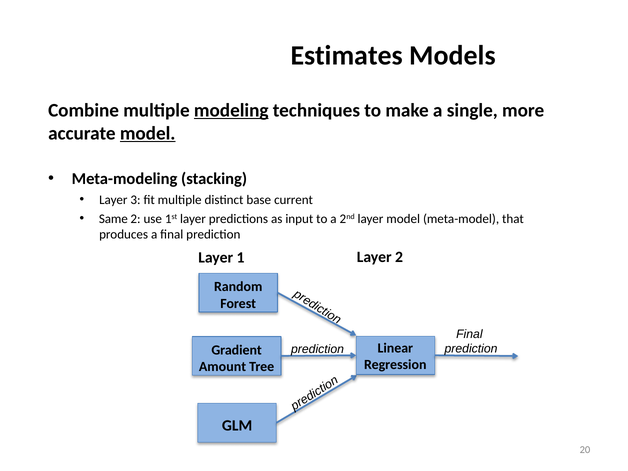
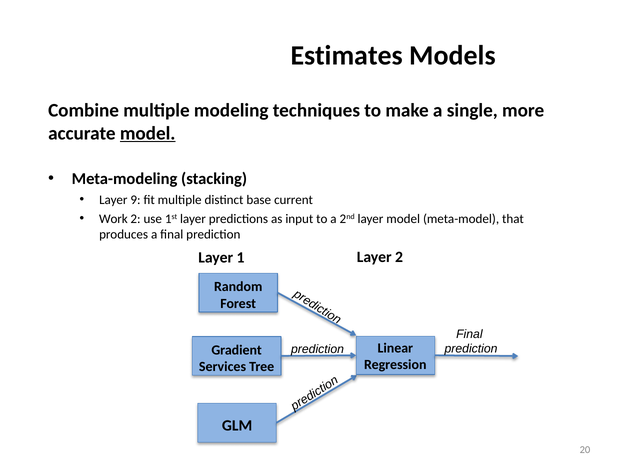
modeling underline: present -> none (231, 110)
3: 3 -> 9 (135, 200)
Same: Same -> Work (113, 219)
Amount: Amount -> Services (222, 367)
